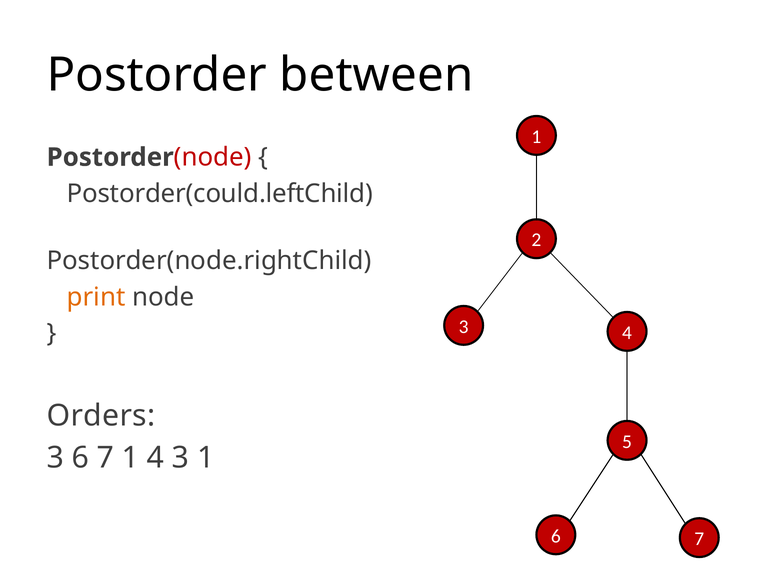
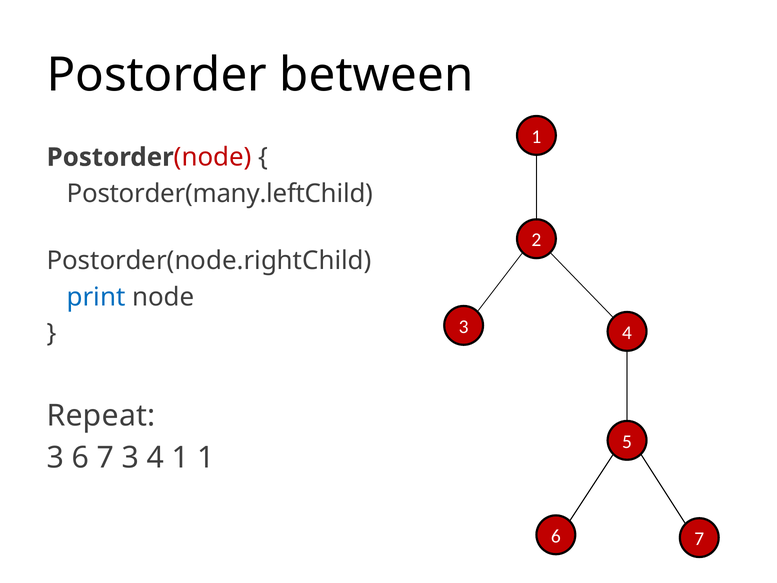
Postorder(could.leftChild: Postorder(could.leftChild -> Postorder(many.leftChild (220, 193)
print colour: orange -> blue (96, 297)
Orders: Orders -> Repeat (101, 416)
7 1: 1 -> 3 (130, 458)
4 3: 3 -> 1 (181, 458)
